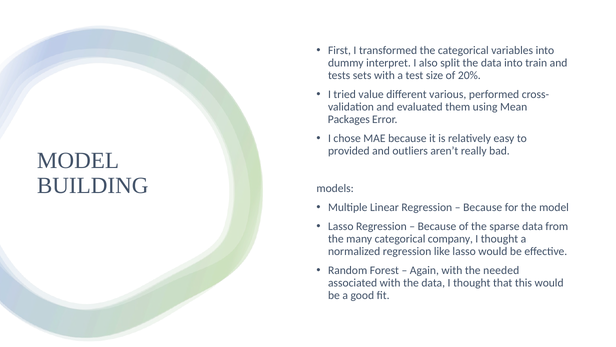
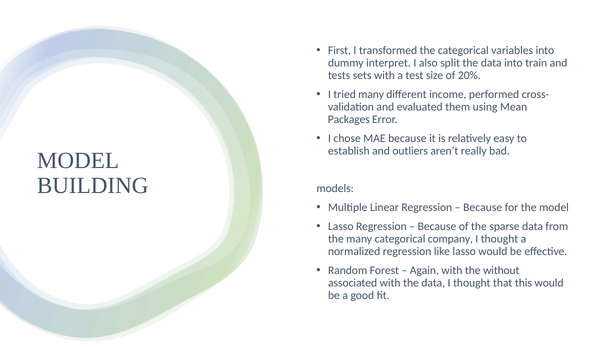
tried value: value -> many (371, 94)
various: various -> income (448, 94)
provided: provided -> establish (349, 151)
needed: needed -> without (501, 270)
